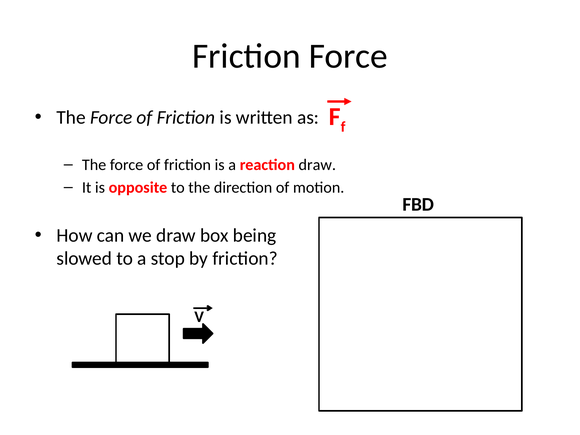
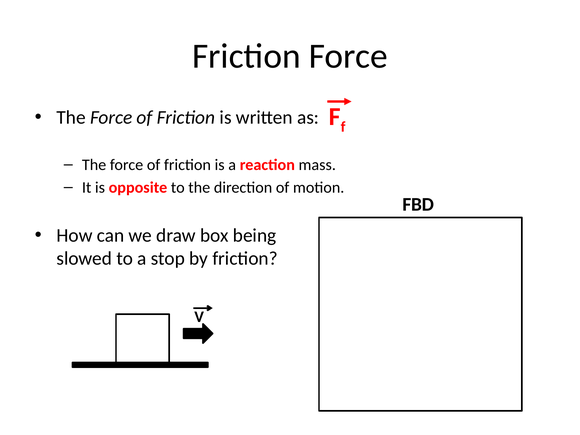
reaction draw: draw -> mass (317, 165)
